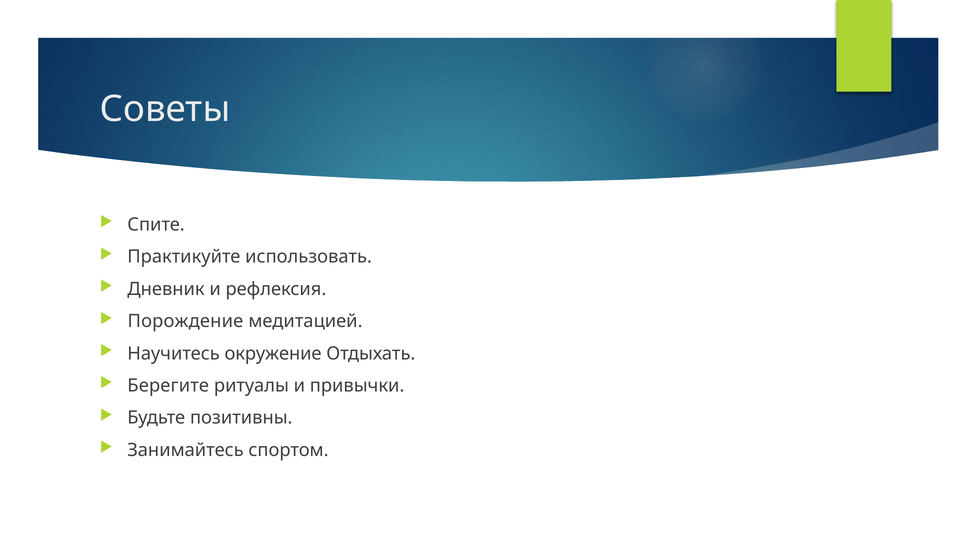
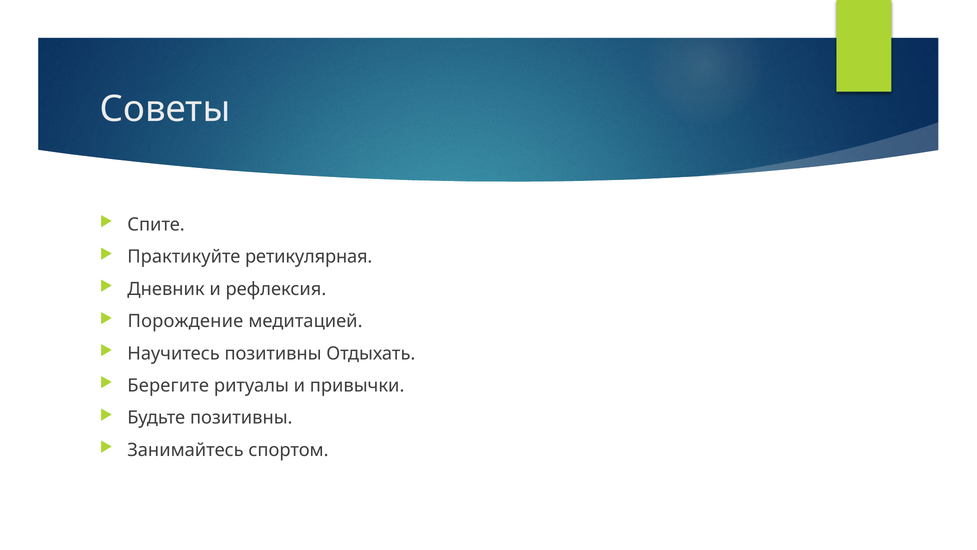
использовать: использовать -> ретикулярная (309, 257)
Научитесь окружение: окружение -> позитивны (273, 353)
